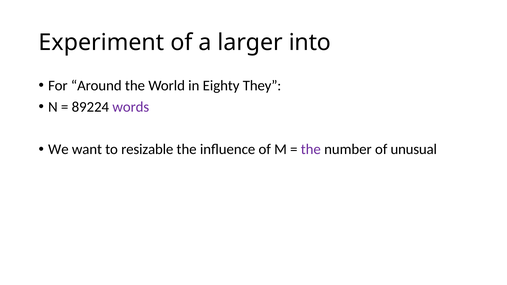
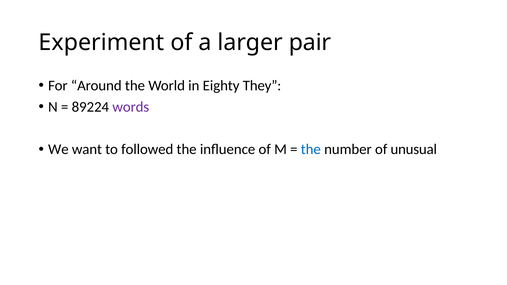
into: into -> pair (310, 43)
resizable: resizable -> followed (147, 149)
the colour: purple -> blue (311, 149)
